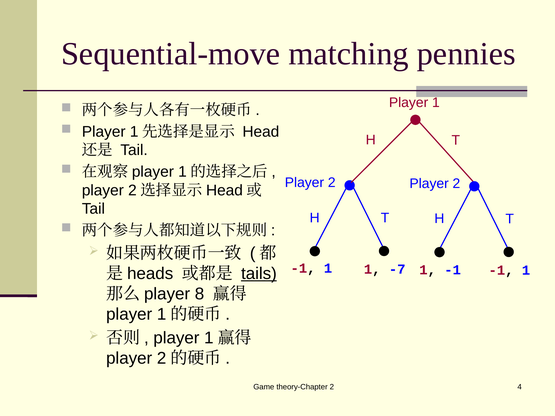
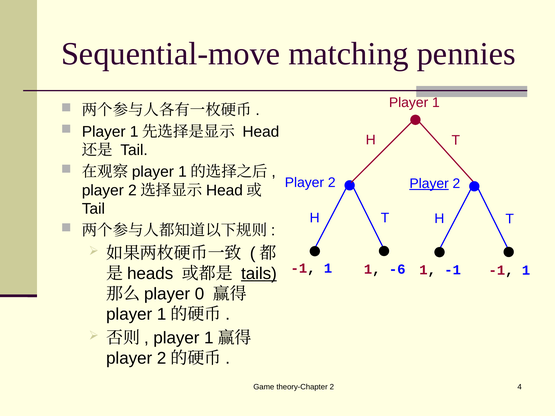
Player underline: none -> present (429, 184)
-7: -7 -> -6 (397, 269)
8: 8 -> 0 (199, 294)
